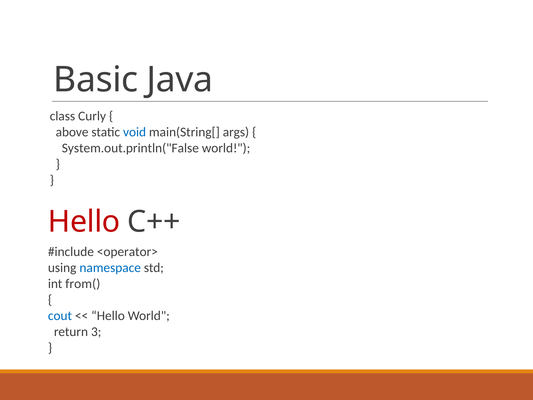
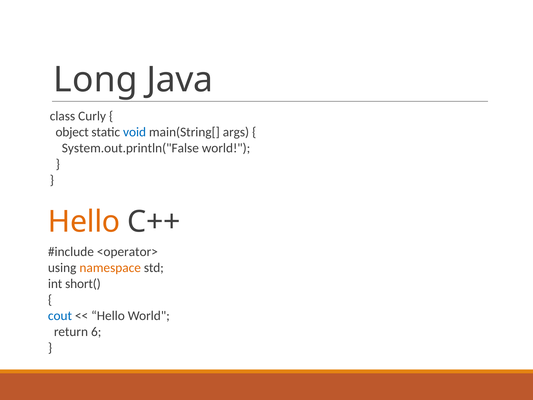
Basic: Basic -> Long (96, 80)
above: above -> object (72, 132)
Hello colour: red -> orange (84, 222)
namespace colour: blue -> orange (110, 267)
from(: from( -> short( (83, 283)
3: 3 -> 6 (96, 331)
